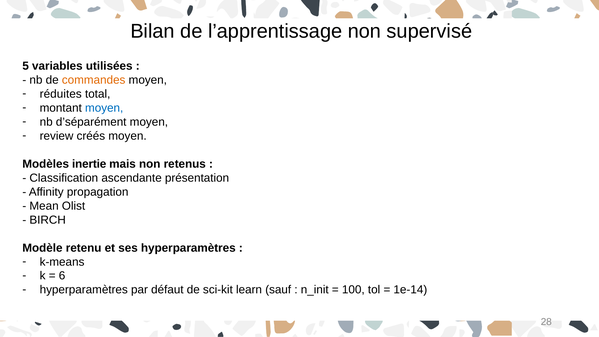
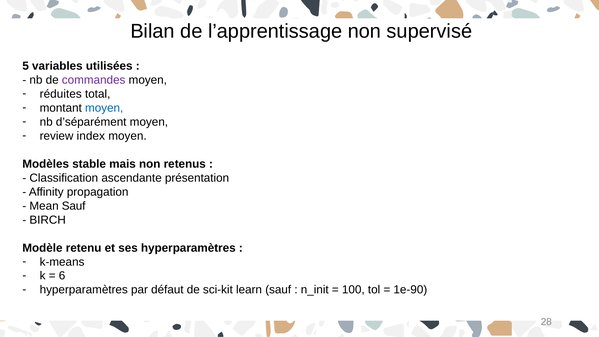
commandes colour: orange -> purple (94, 80)
créés: créés -> index (91, 136)
inertie: inertie -> stable (89, 164)
Mean Olist: Olist -> Sauf (74, 206)
1e-14: 1e-14 -> 1e-90 (410, 290)
